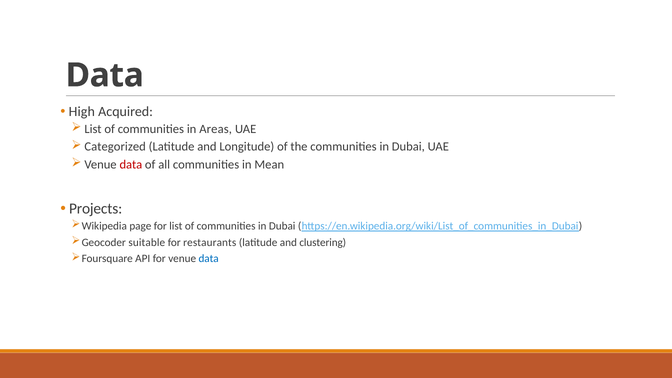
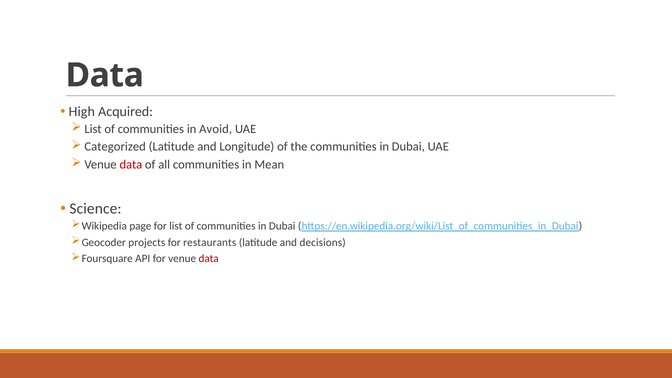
Areas: Areas -> Avoid (216, 129)
Projects: Projects -> Science (95, 209)
suitable: suitable -> projects (147, 242)
clustering: clustering -> decisions (323, 242)
data colour: blue -> red (209, 259)
